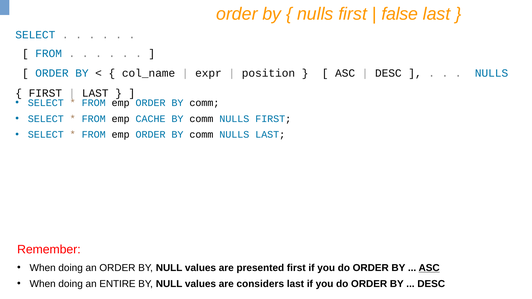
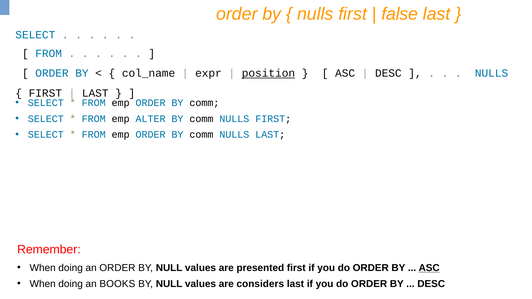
position underline: none -> present (268, 73)
CACHE: CACHE -> ALTER (151, 119)
ENTIRE: ENTIRE -> BOOKS (117, 284)
